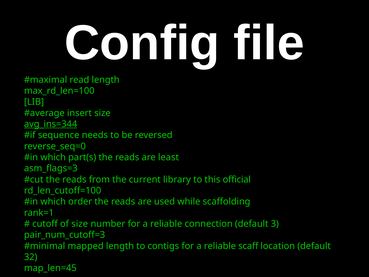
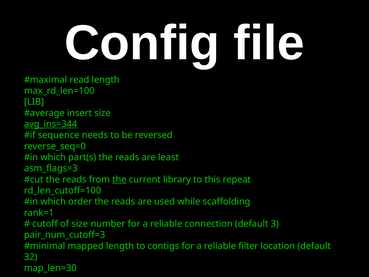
the underline: none -> present (119, 179)
official: official -> repeat (237, 179)
scaff: scaff -> filter (248, 246)
map_len=45: map_len=45 -> map_len=30 (50, 268)
